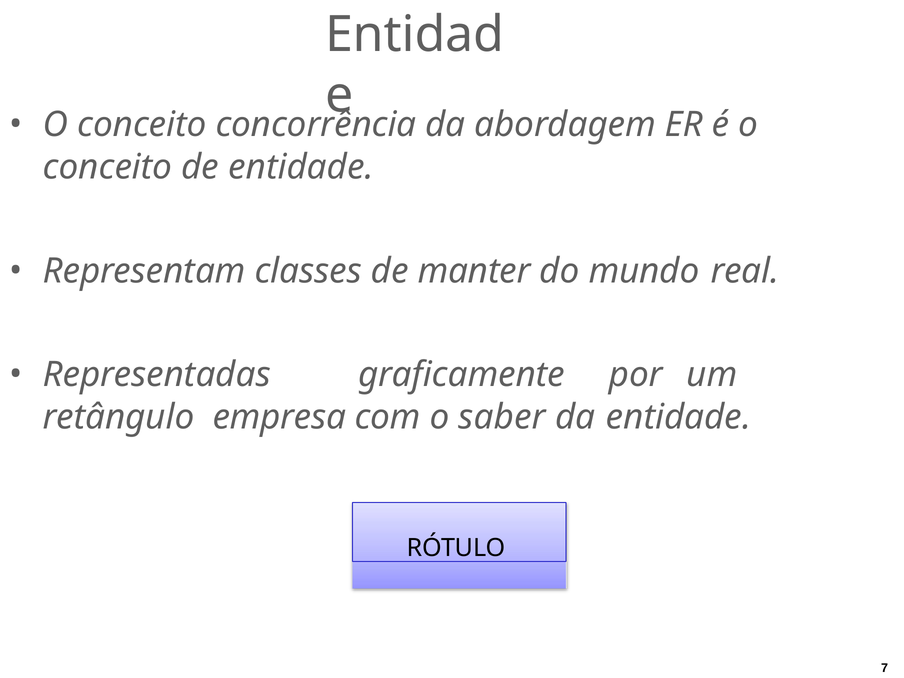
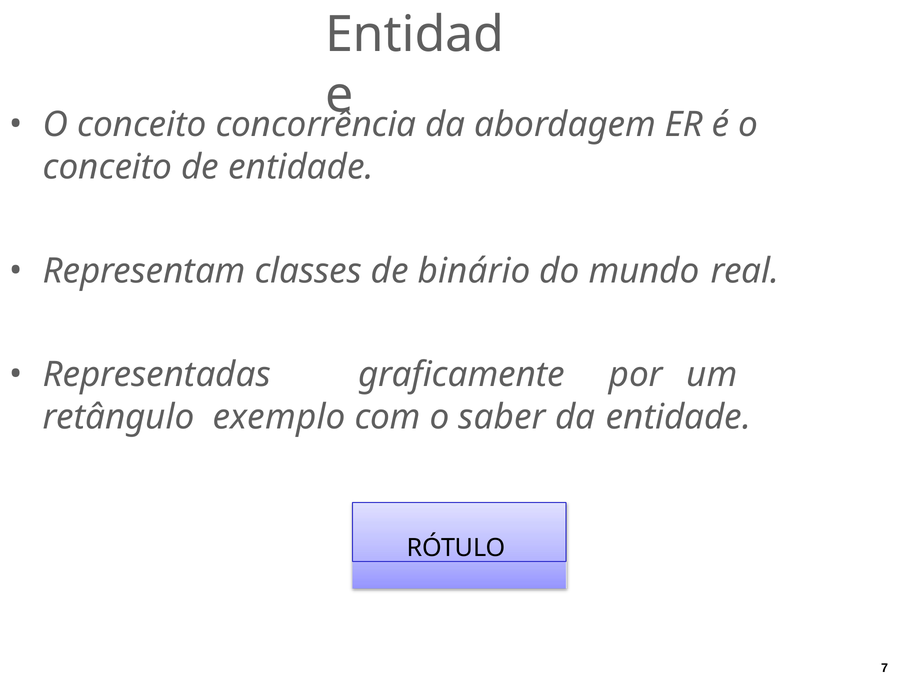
manter: manter -> binário (474, 271)
empresa: empresa -> exemplo (279, 417)
